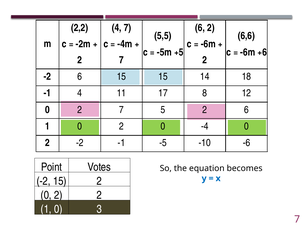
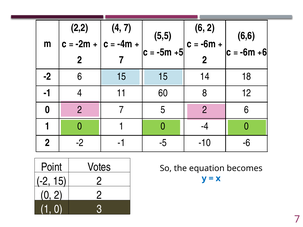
17: 17 -> 60 (163, 93)
1 0 2: 2 -> 1 (121, 126)
